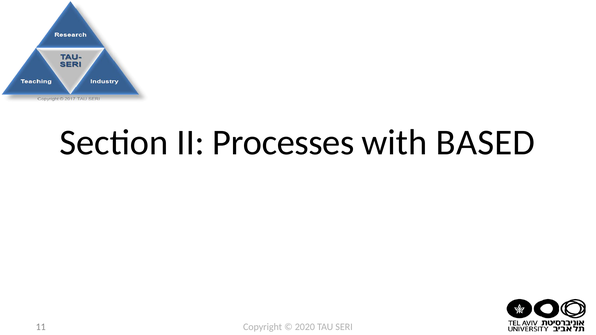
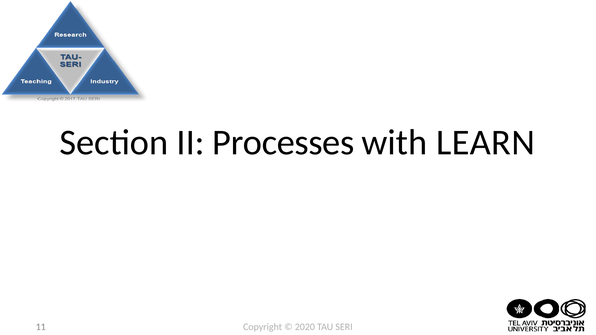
BASED: BASED -> LEARN (485, 143)
